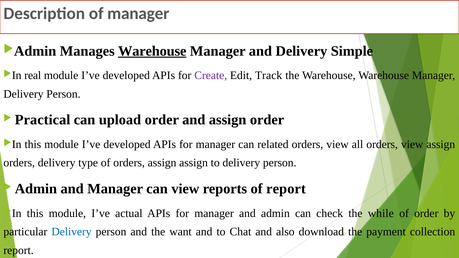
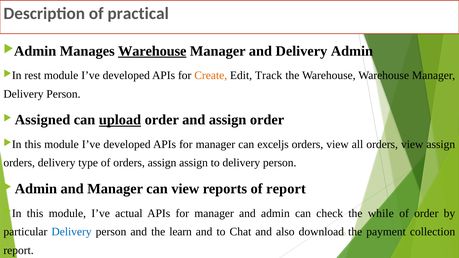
of manager: manager -> practical (138, 14)
Delivery Simple: Simple -> Admin (352, 51)
real: real -> rest (33, 75)
Create colour: purple -> orange (211, 75)
Practical: Practical -> Assigned (43, 120)
upload underline: none -> present (120, 120)
related: related -> exceljs (273, 144)
want: want -> learn (181, 232)
